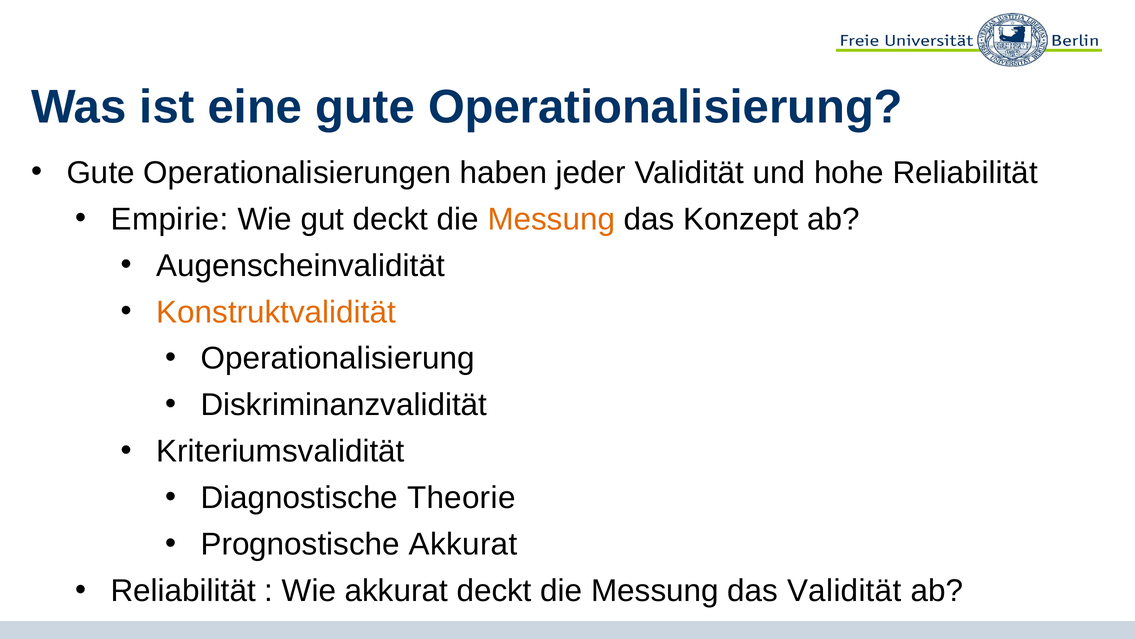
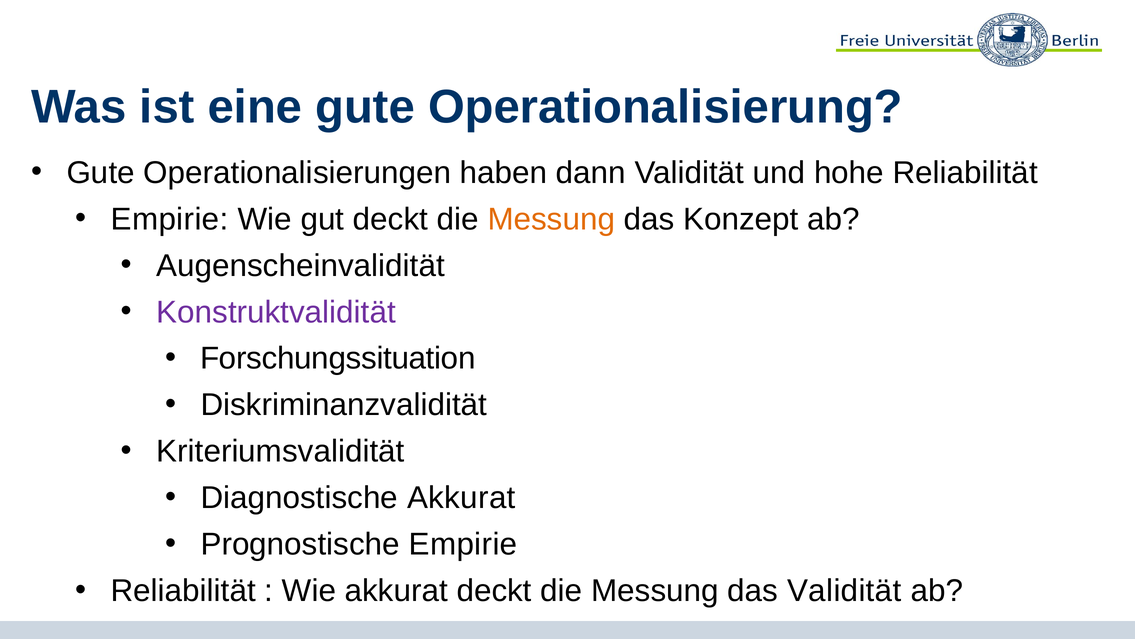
jeder: jeder -> dann (591, 173)
Konstruktvalidität colour: orange -> purple (276, 312)
Operationalisierung: Operationalisierung -> Forschungssituation (338, 358)
Diagnostische Theorie: Theorie -> Akkurat (461, 498)
Prognostische Akkurat: Akkurat -> Empirie (463, 544)
